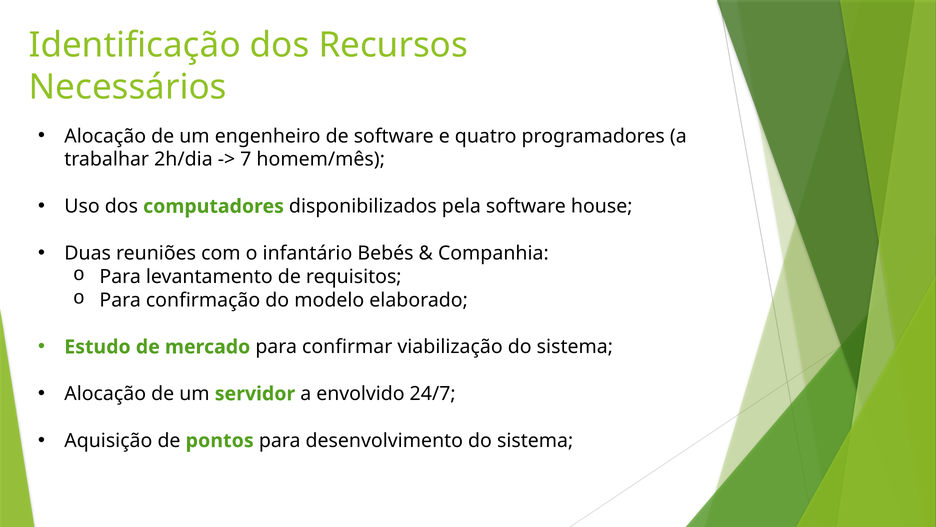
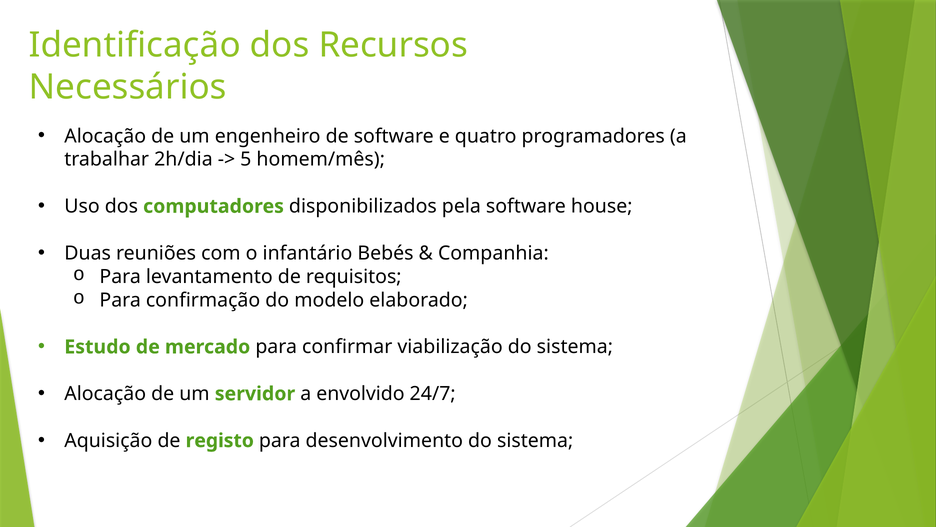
7: 7 -> 5 (246, 159)
pontos: pontos -> registo (220, 440)
